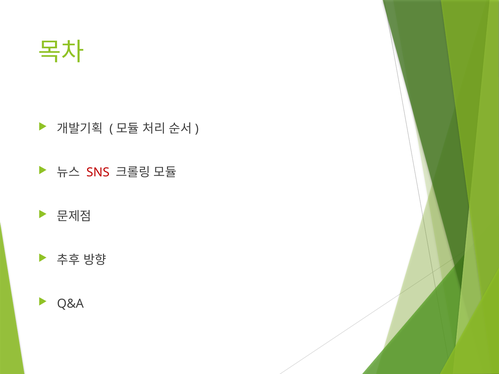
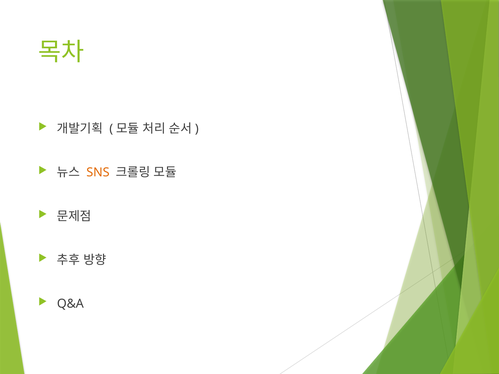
SNS colour: red -> orange (98, 173)
